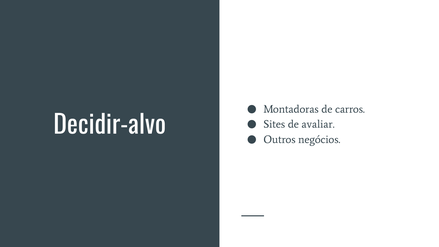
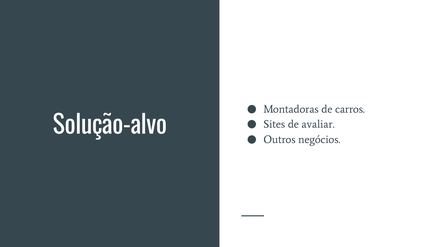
Decidir-alvo: Decidir-alvo -> Solução-alvo (110, 125)
